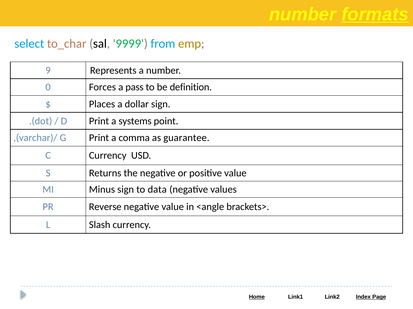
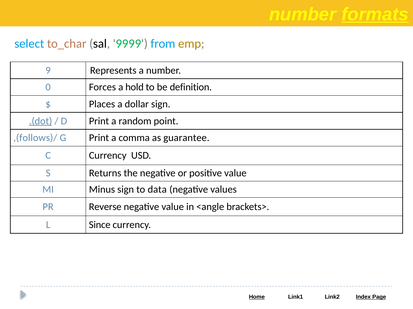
pass: pass -> hold (135, 87)
.(dot underline: none -> present (41, 121)
systems: systems -> random (135, 121)
,(varchar)/: ,(varchar)/ -> ,(follows)/ (35, 138)
Slash: Slash -> Since (100, 225)
